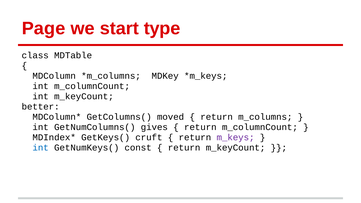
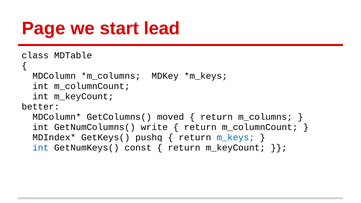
type: type -> lead (162, 29)
gives: gives -> write (154, 127)
cruft: cruft -> pushq (149, 137)
m_keys colour: purple -> blue (236, 137)
